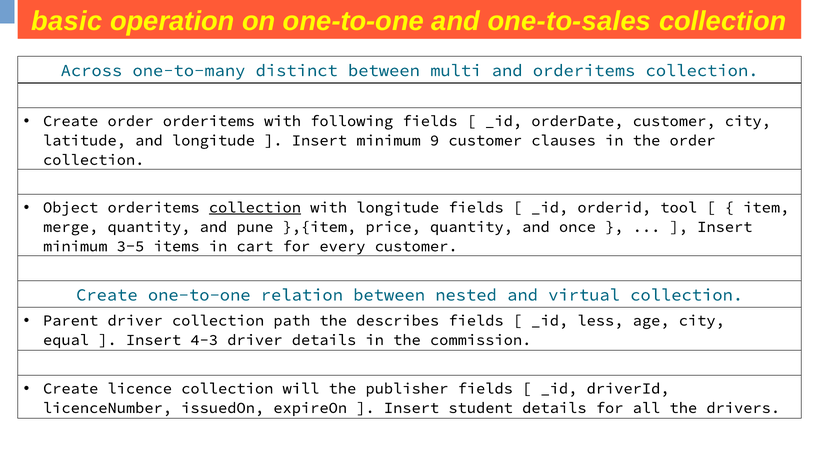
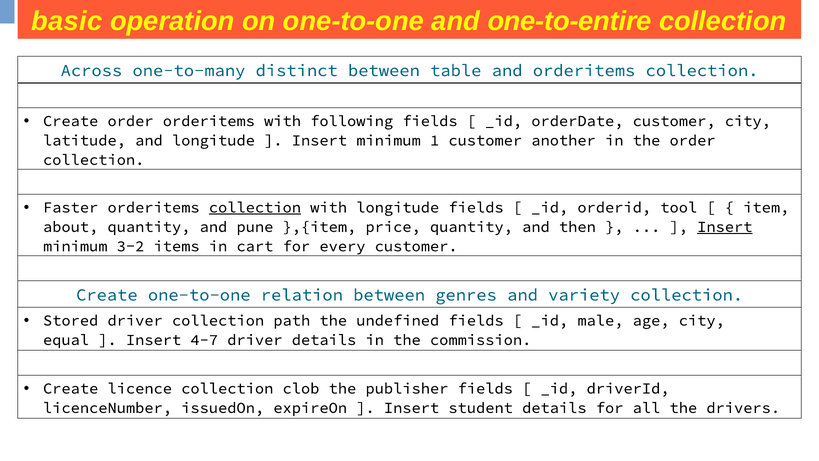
one-to-sales: one-to-sales -> one-to-entire (570, 21)
multi: multi -> table (456, 70)
9: 9 -> 1 (435, 140)
clauses: clauses -> another (564, 140)
Object: Object -> Faster (71, 207)
merge: merge -> about (71, 227)
once: once -> then (577, 227)
Insert underline: none -> present (725, 227)
3-5: 3-5 -> 3-2 (131, 246)
nested: nested -> genres (466, 295)
virtual: virtual -> variety (584, 295)
Parent: Parent -> Stored (71, 320)
describes: describes -> undefined (398, 320)
less: less -> male (600, 320)
4-3: 4-3 -> 4-7 (204, 340)
will: will -> clob (301, 388)
